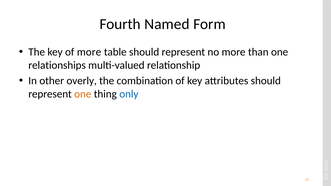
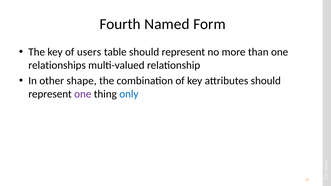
of more: more -> users (89, 52)
overly: overly -> shape (82, 81)
one colour: orange -> purple (83, 94)
